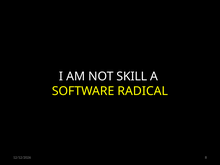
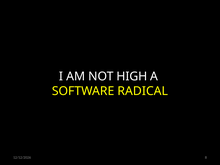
SKILL: SKILL -> HIGH (132, 76)
